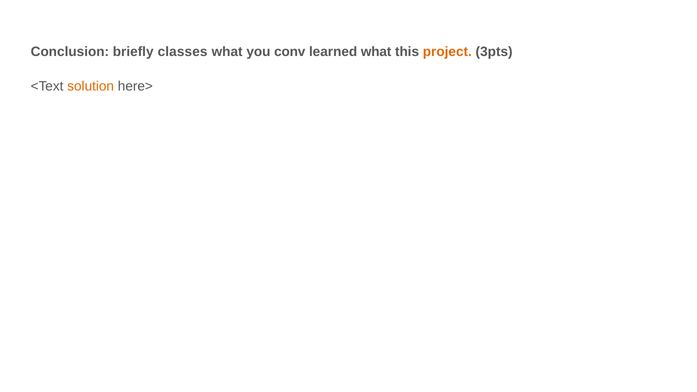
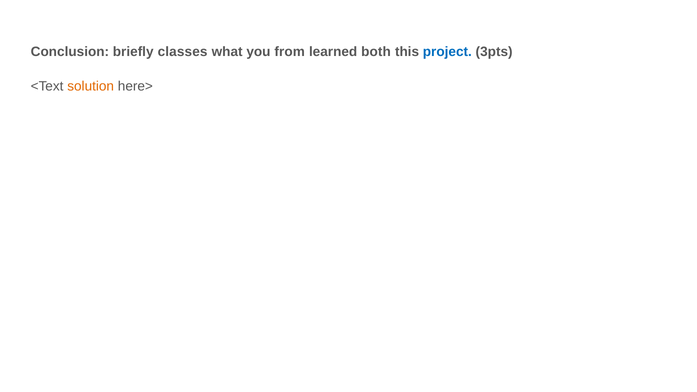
conv: conv -> from (290, 52)
learned what: what -> both (376, 52)
project colour: orange -> blue (447, 52)
